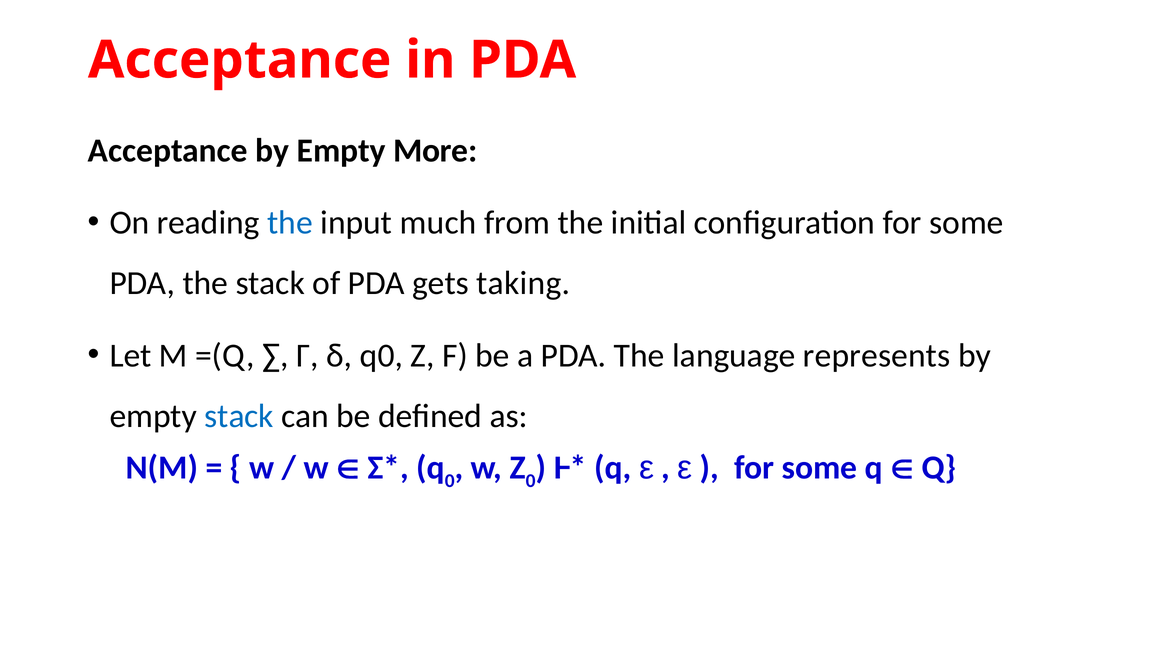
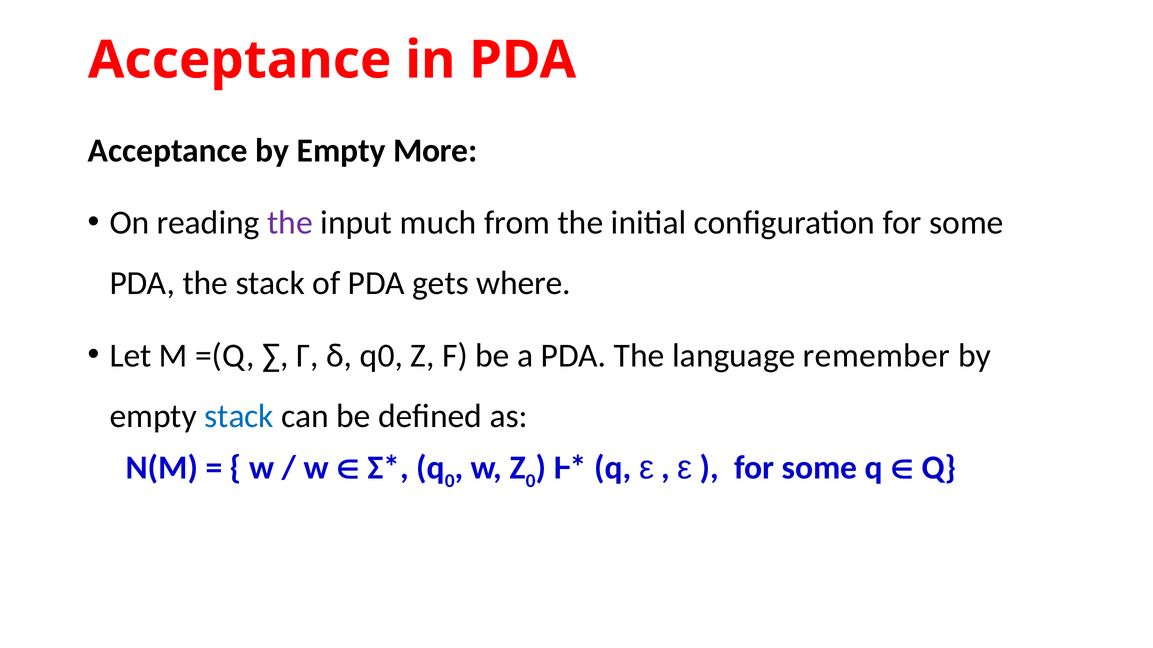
the colour: blue -> purple (290, 223)
taking: taking -> where (523, 283)
represents: represents -> remember (877, 356)
